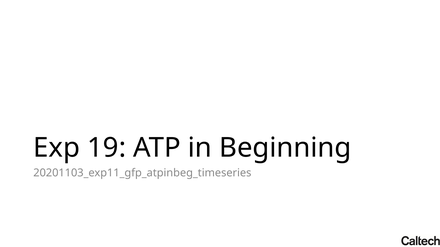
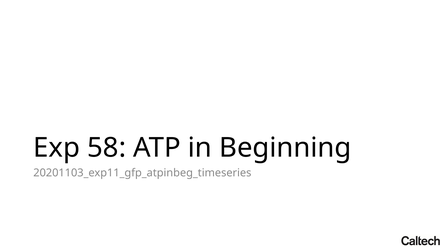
19: 19 -> 58 (107, 148)
